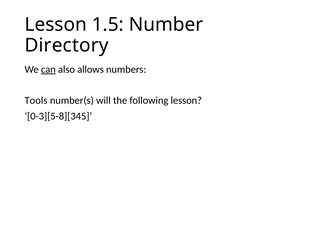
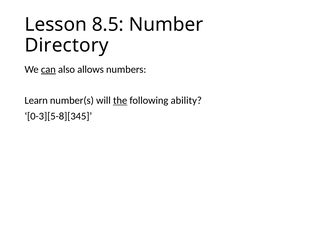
1.5: 1.5 -> 8.5 (108, 25)
Tools: Tools -> Learn (36, 101)
the underline: none -> present (120, 101)
following lesson: lesson -> ability (186, 101)
